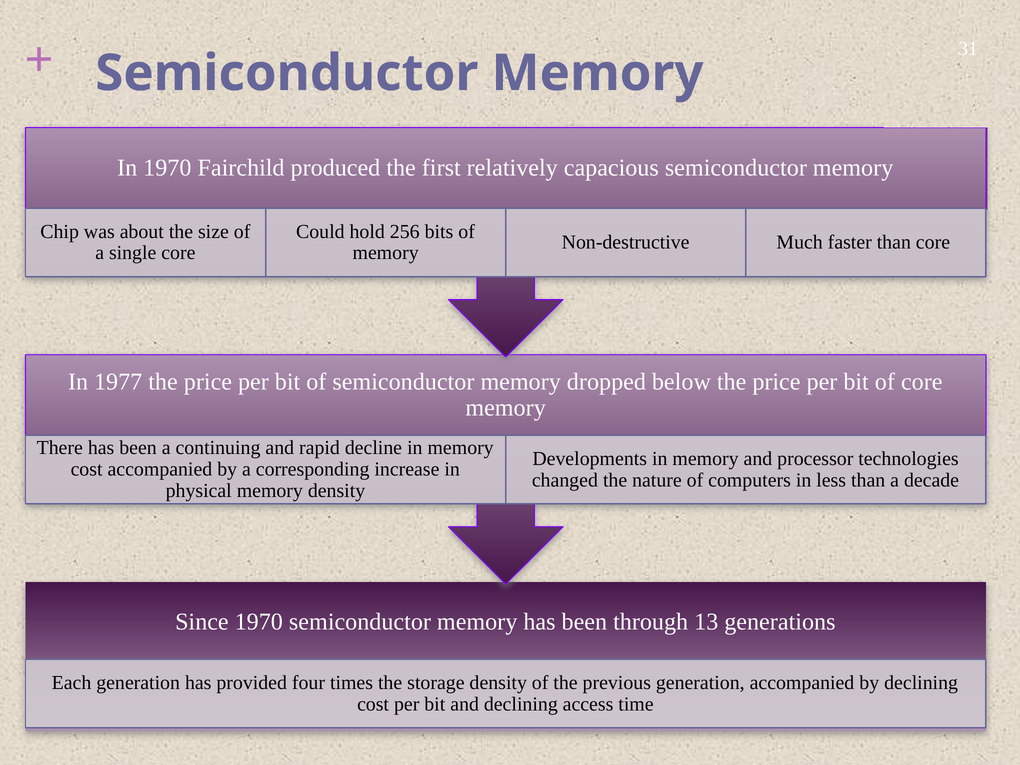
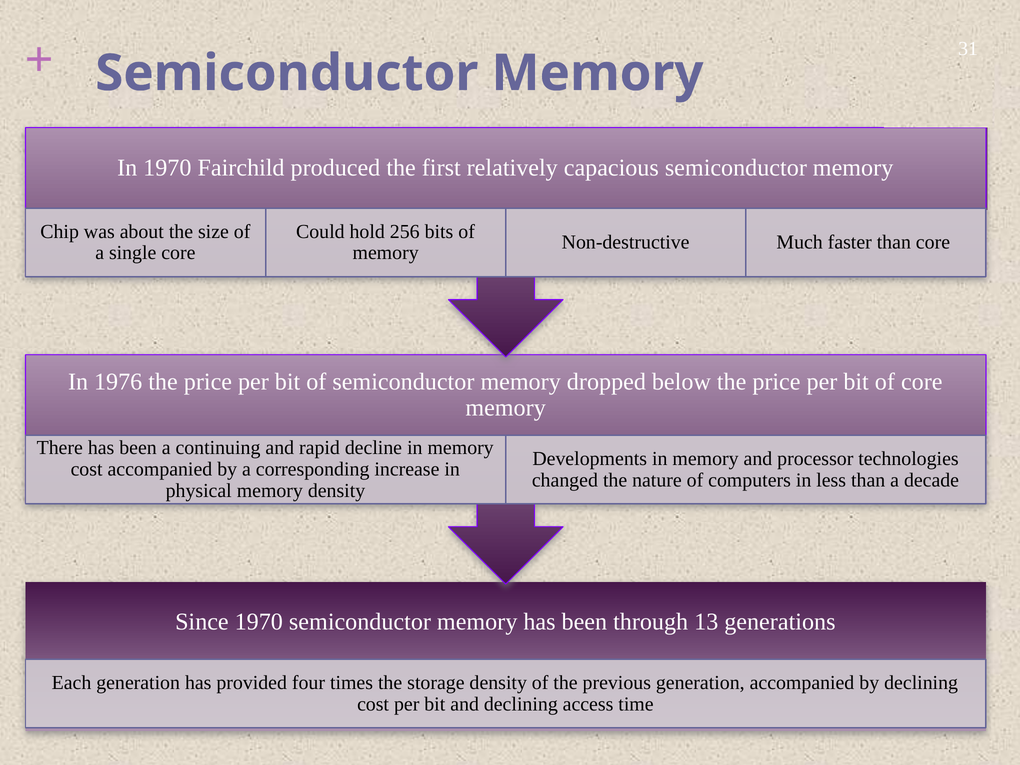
1977: 1977 -> 1976 (118, 382)
